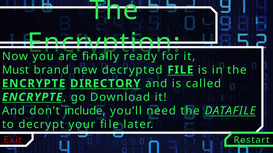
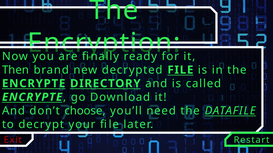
Must: Must -> Then (15, 70)
include: include -> choose (85, 111)
